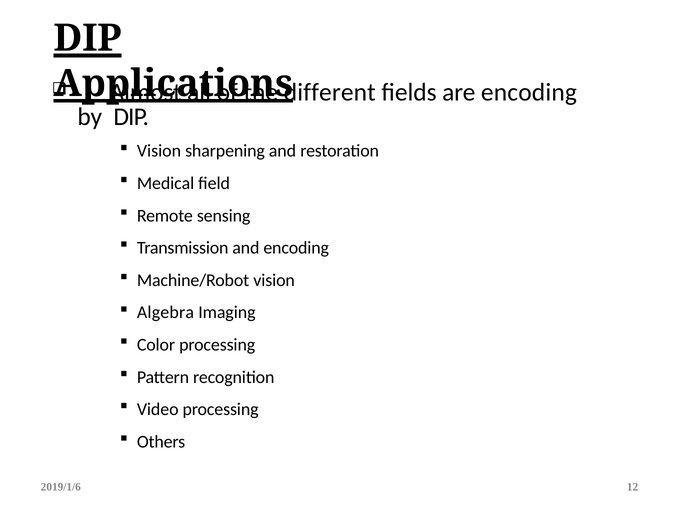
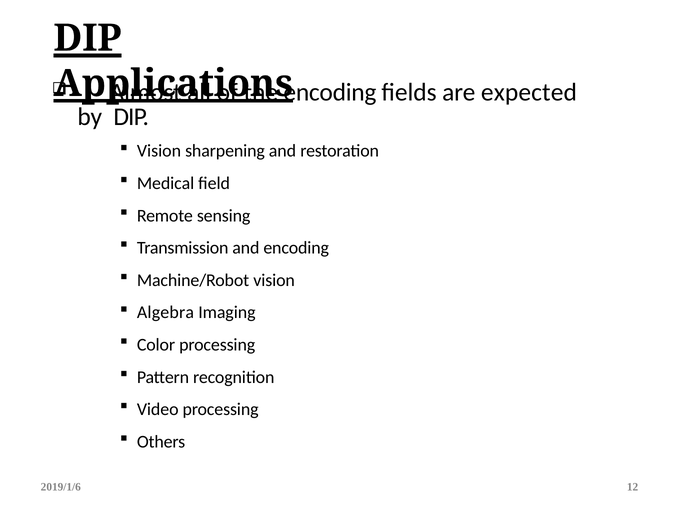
different: different -> encoding (330, 92)
are encoding: encoding -> expected (529, 92)
